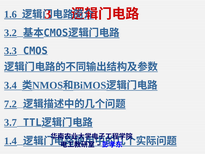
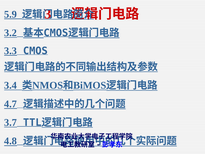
1.6: 1.6 -> 5.9 (11, 14)
7.2: 7.2 -> 4.7 (11, 104)
1.4: 1.4 -> 4.8 (11, 141)
